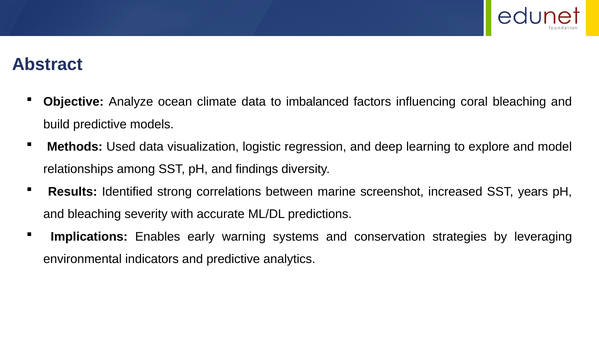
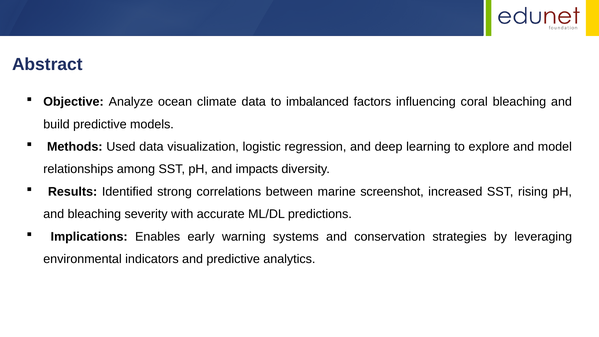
findings: findings -> impacts (257, 169)
years: years -> rising (533, 192)
